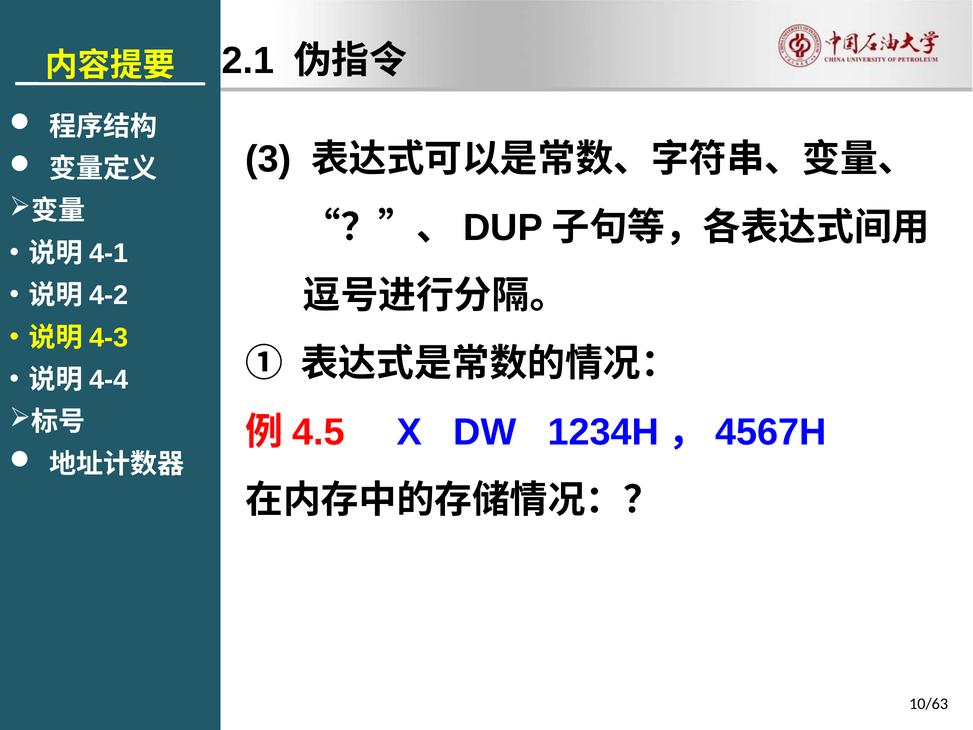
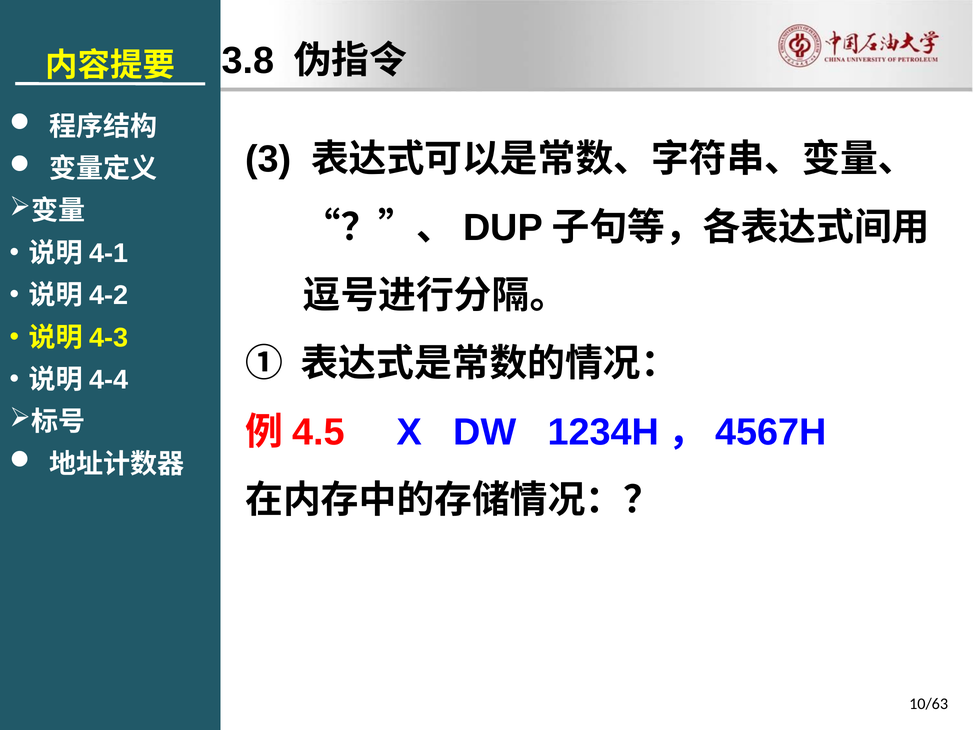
2.1: 2.1 -> 3.8 (248, 61)
